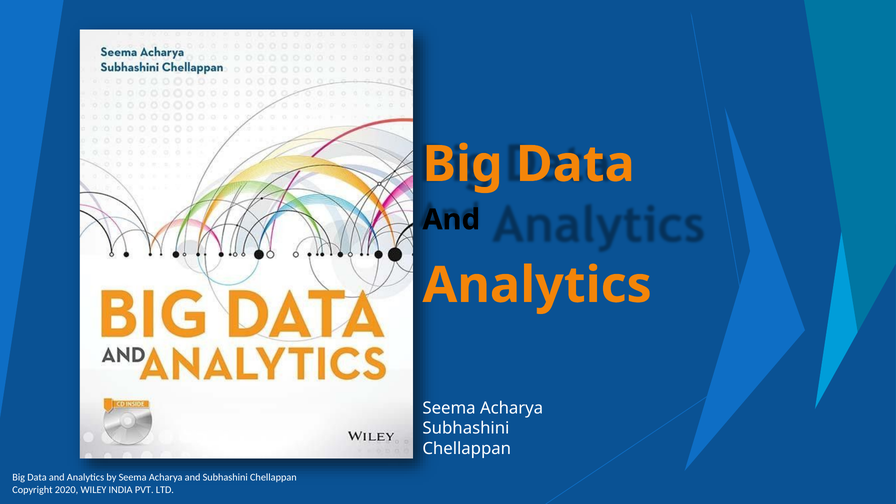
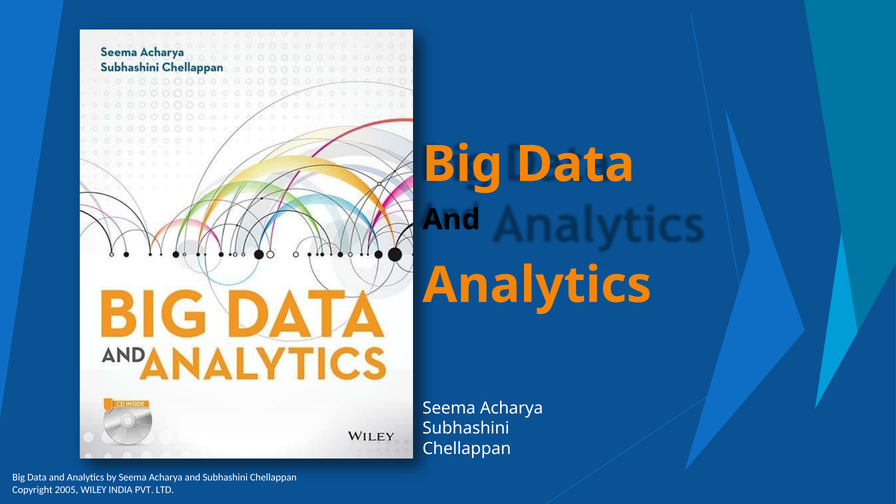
2020: 2020 -> 2005 (67, 490)
